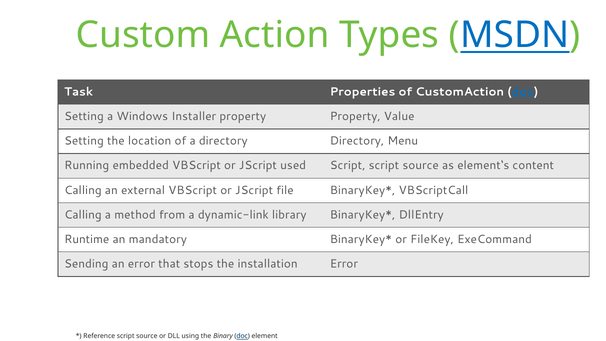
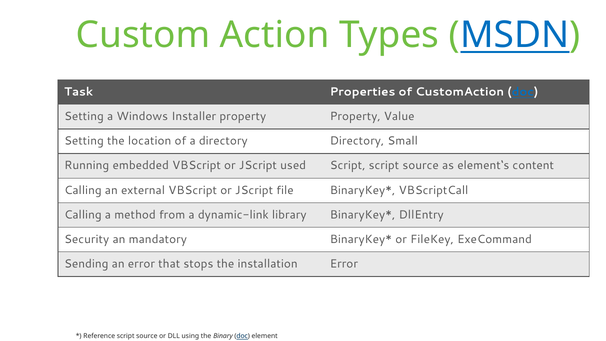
Menu: Menu -> Small (403, 141)
Runtime: Runtime -> Security (87, 239)
